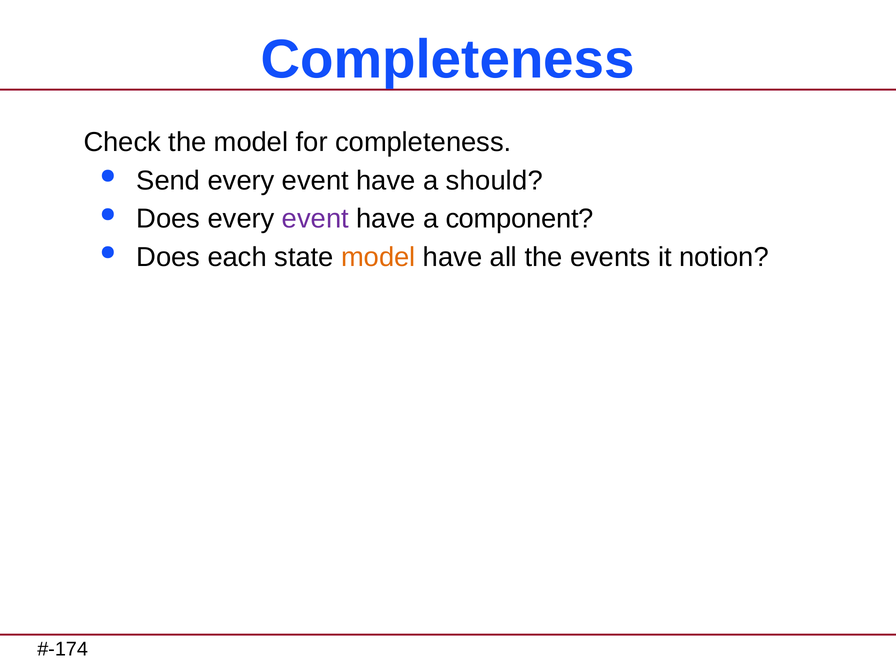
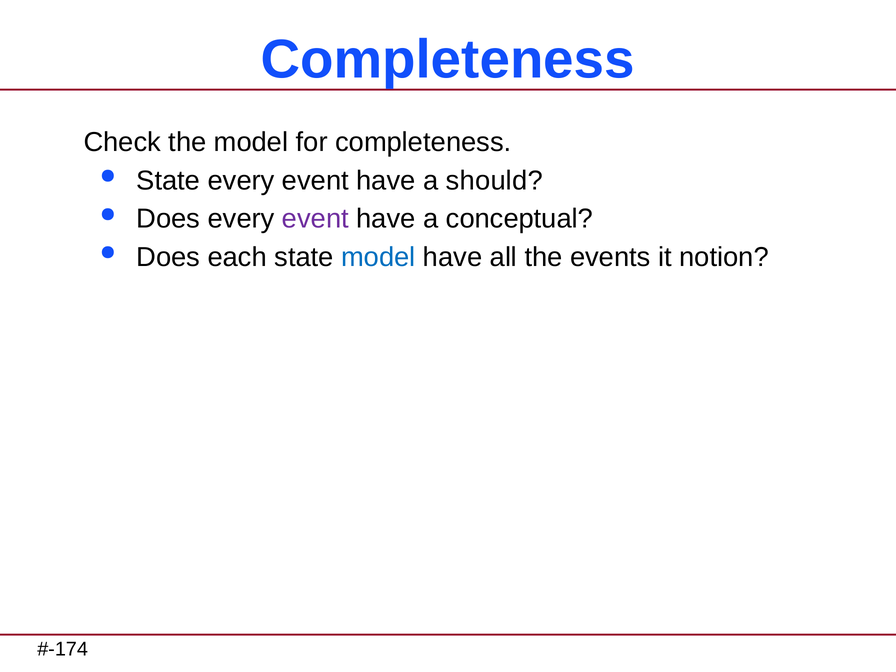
Send: Send -> State (168, 180)
component: component -> conceptual (519, 219)
model colour: orange -> blue (378, 257)
